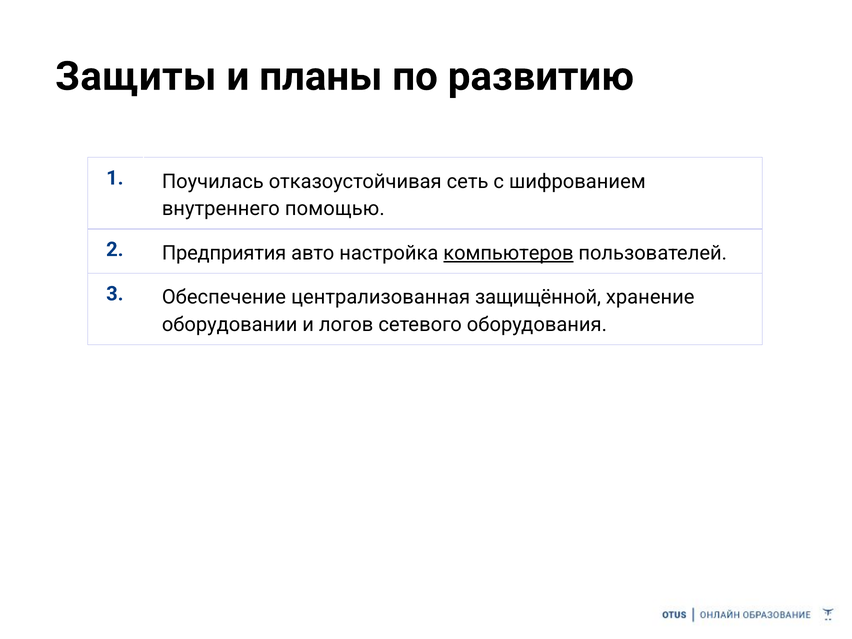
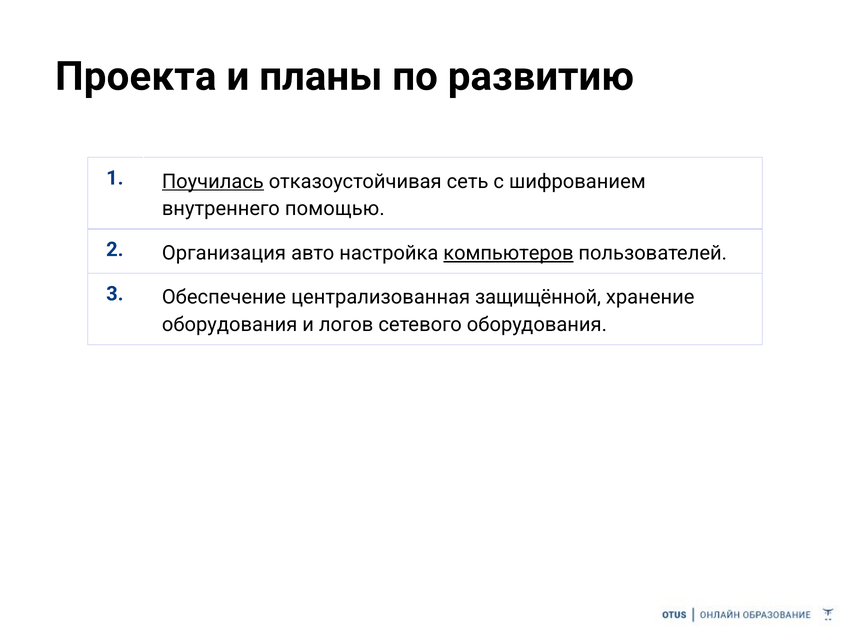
Защиты: Защиты -> Проекта (136, 77)
Поучилась underline: none -> present (213, 181)
Предприятия: Предприятия -> Организация (224, 253)
оборудовании: оборудовании -> оборудования (230, 325)
